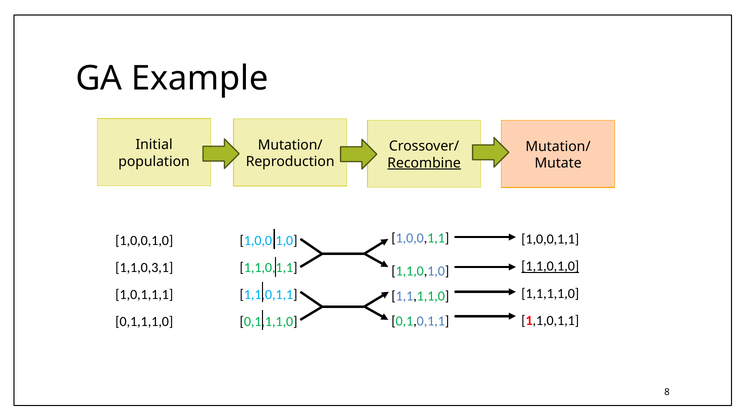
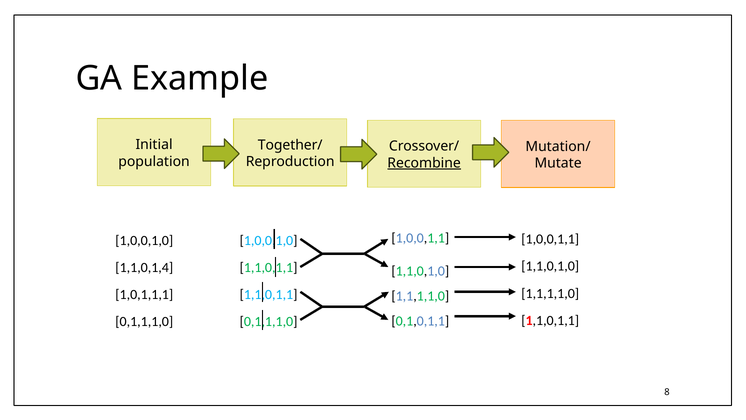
Mutation/: Mutation/ -> Together/ (290, 145)
1,1,0,1,0 underline: present -> none (550, 266)
1,1,0,3,1: 1,1,0,3,1 -> 1,1,0,1,4 (144, 267)
